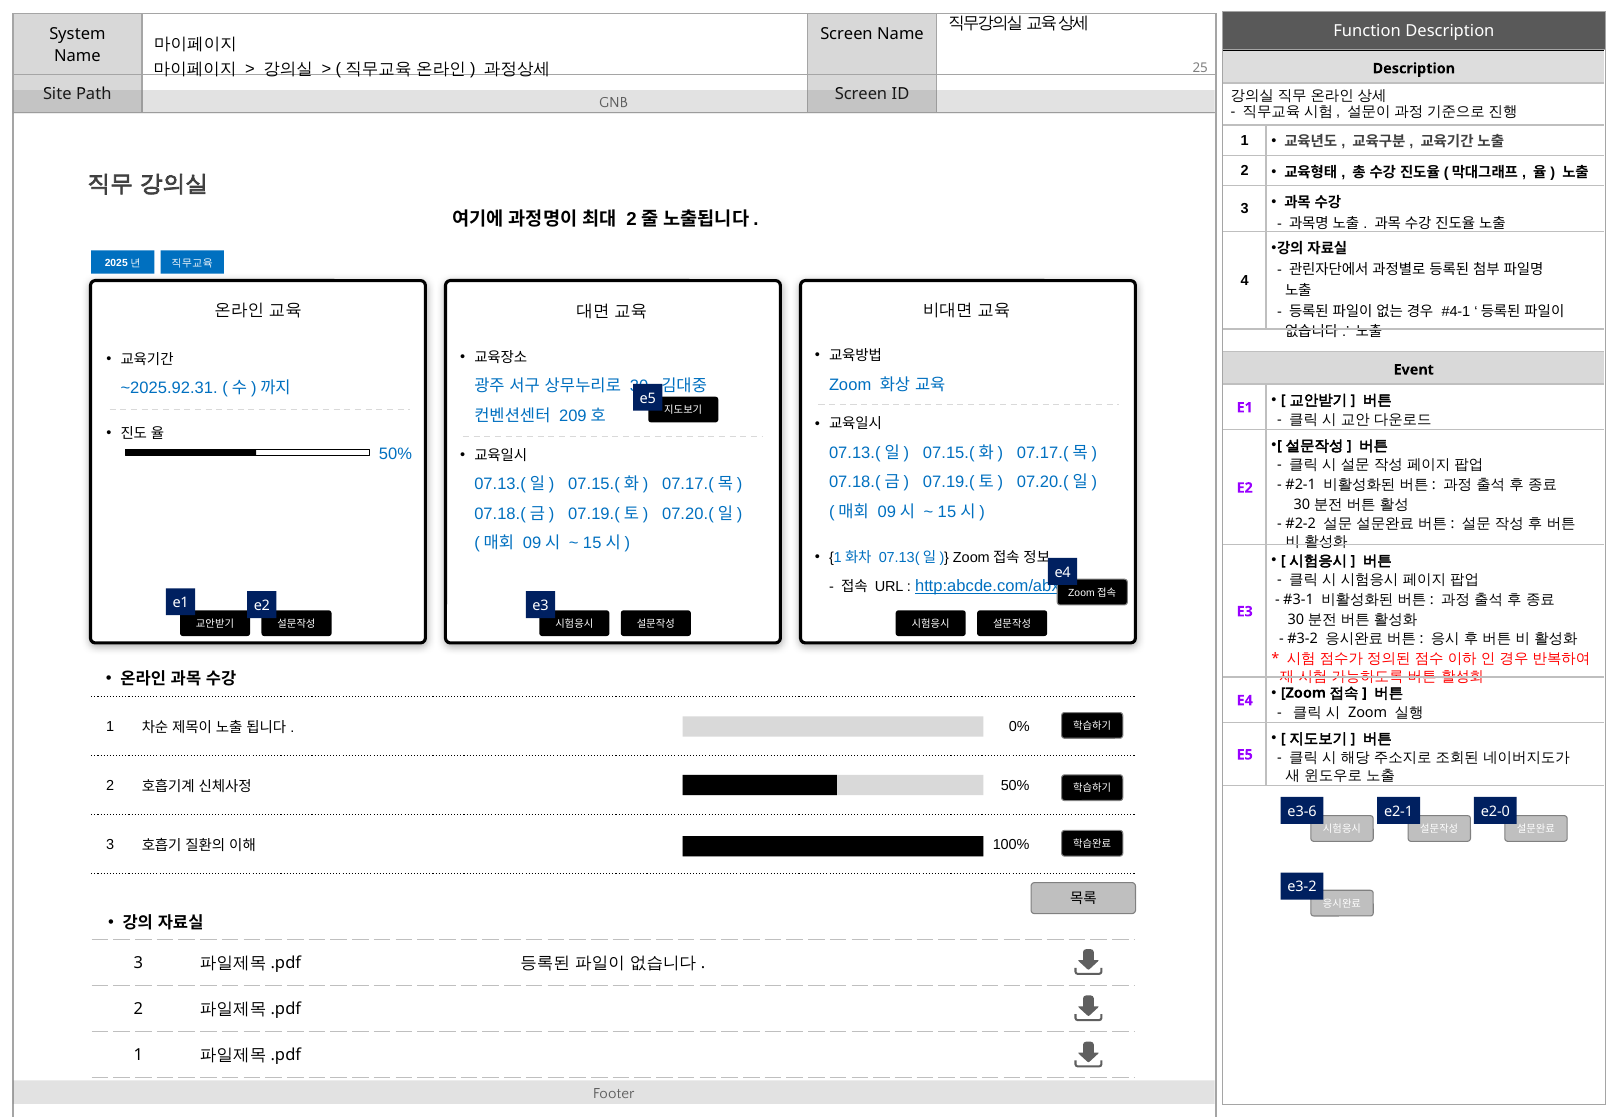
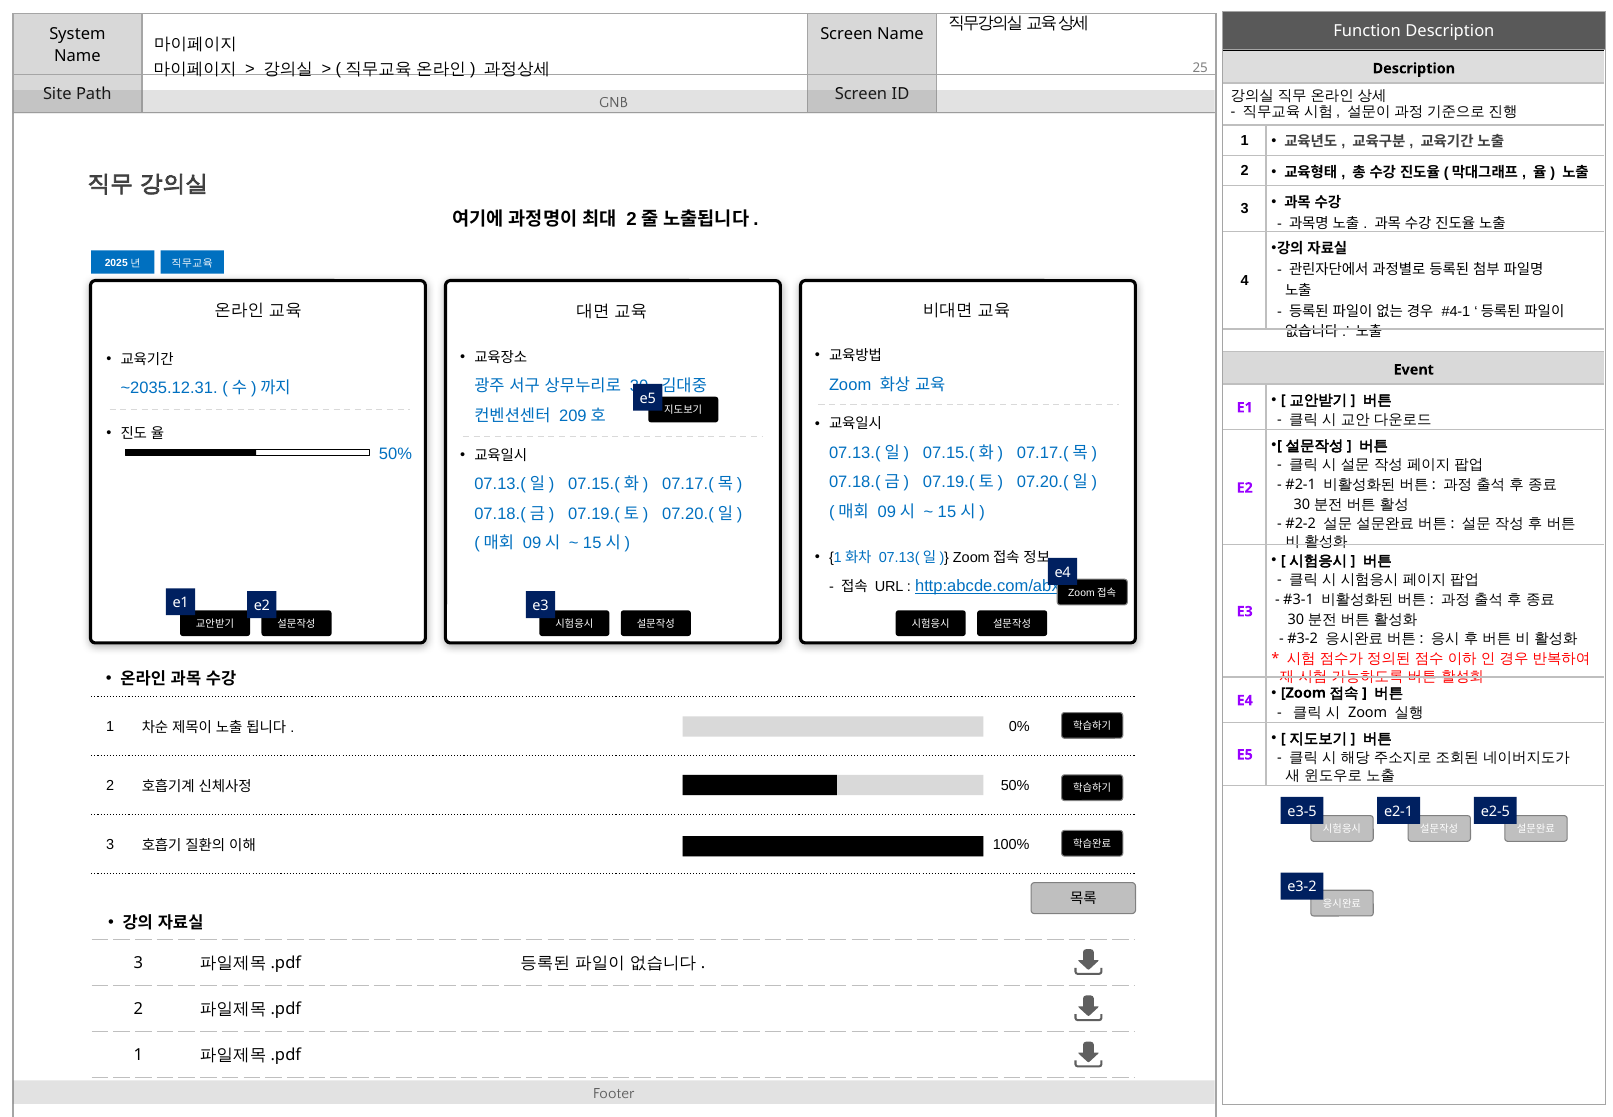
~2025.92.31: ~2025.92.31 -> ~2035.12.31 (169, 388)
e3-6: e3-6 -> e3-5 (1302, 811)
e2-0: e2-0 -> e2-5 (1495, 811)
